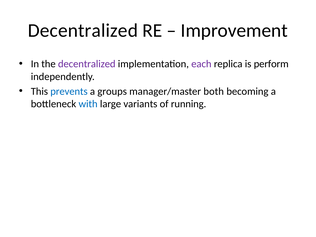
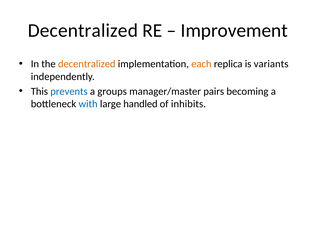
decentralized colour: purple -> orange (87, 64)
each colour: purple -> orange (201, 64)
perform: perform -> variants (271, 64)
both: both -> pairs (214, 91)
variants: variants -> handled (140, 104)
running: running -> inhibits (188, 104)
